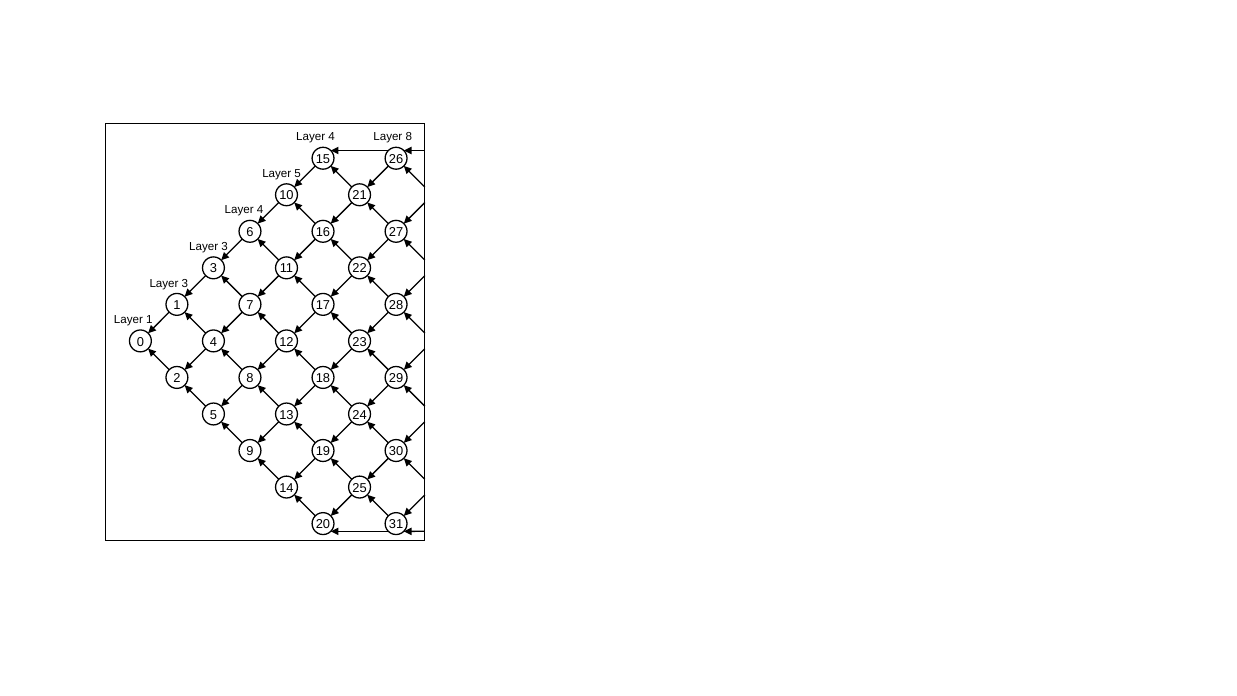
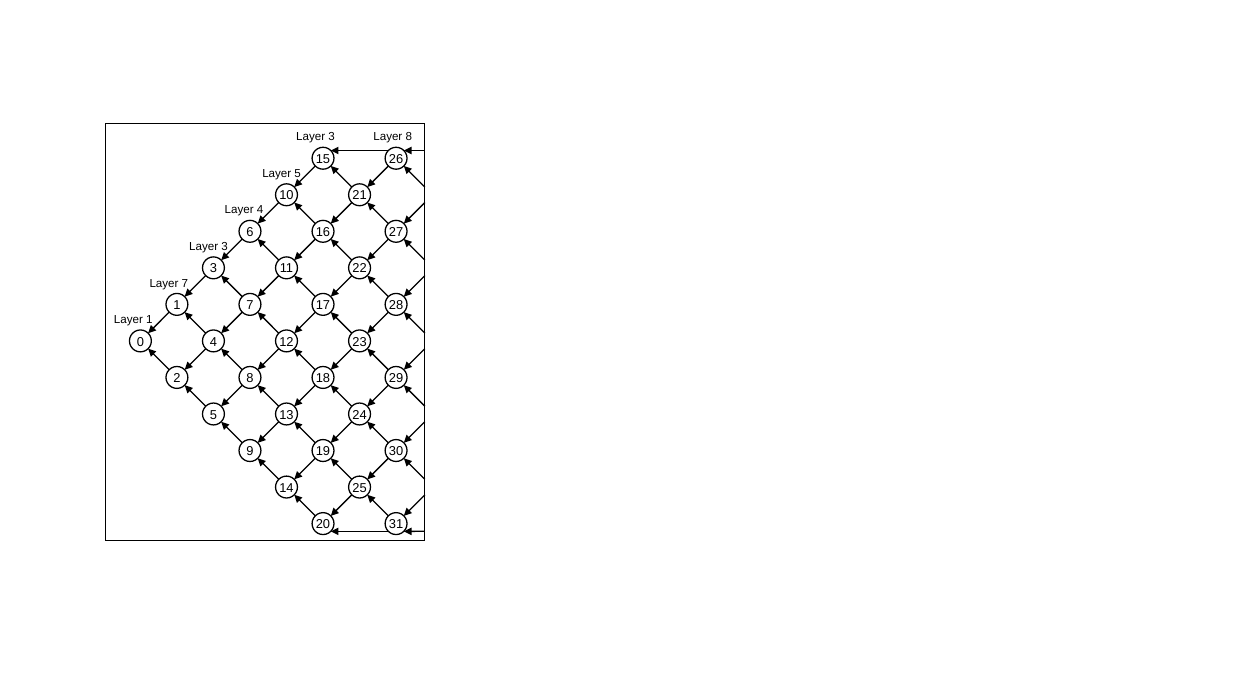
4: 4 -> 3 (332, 137)
3: 3 -> 7 (185, 283)
